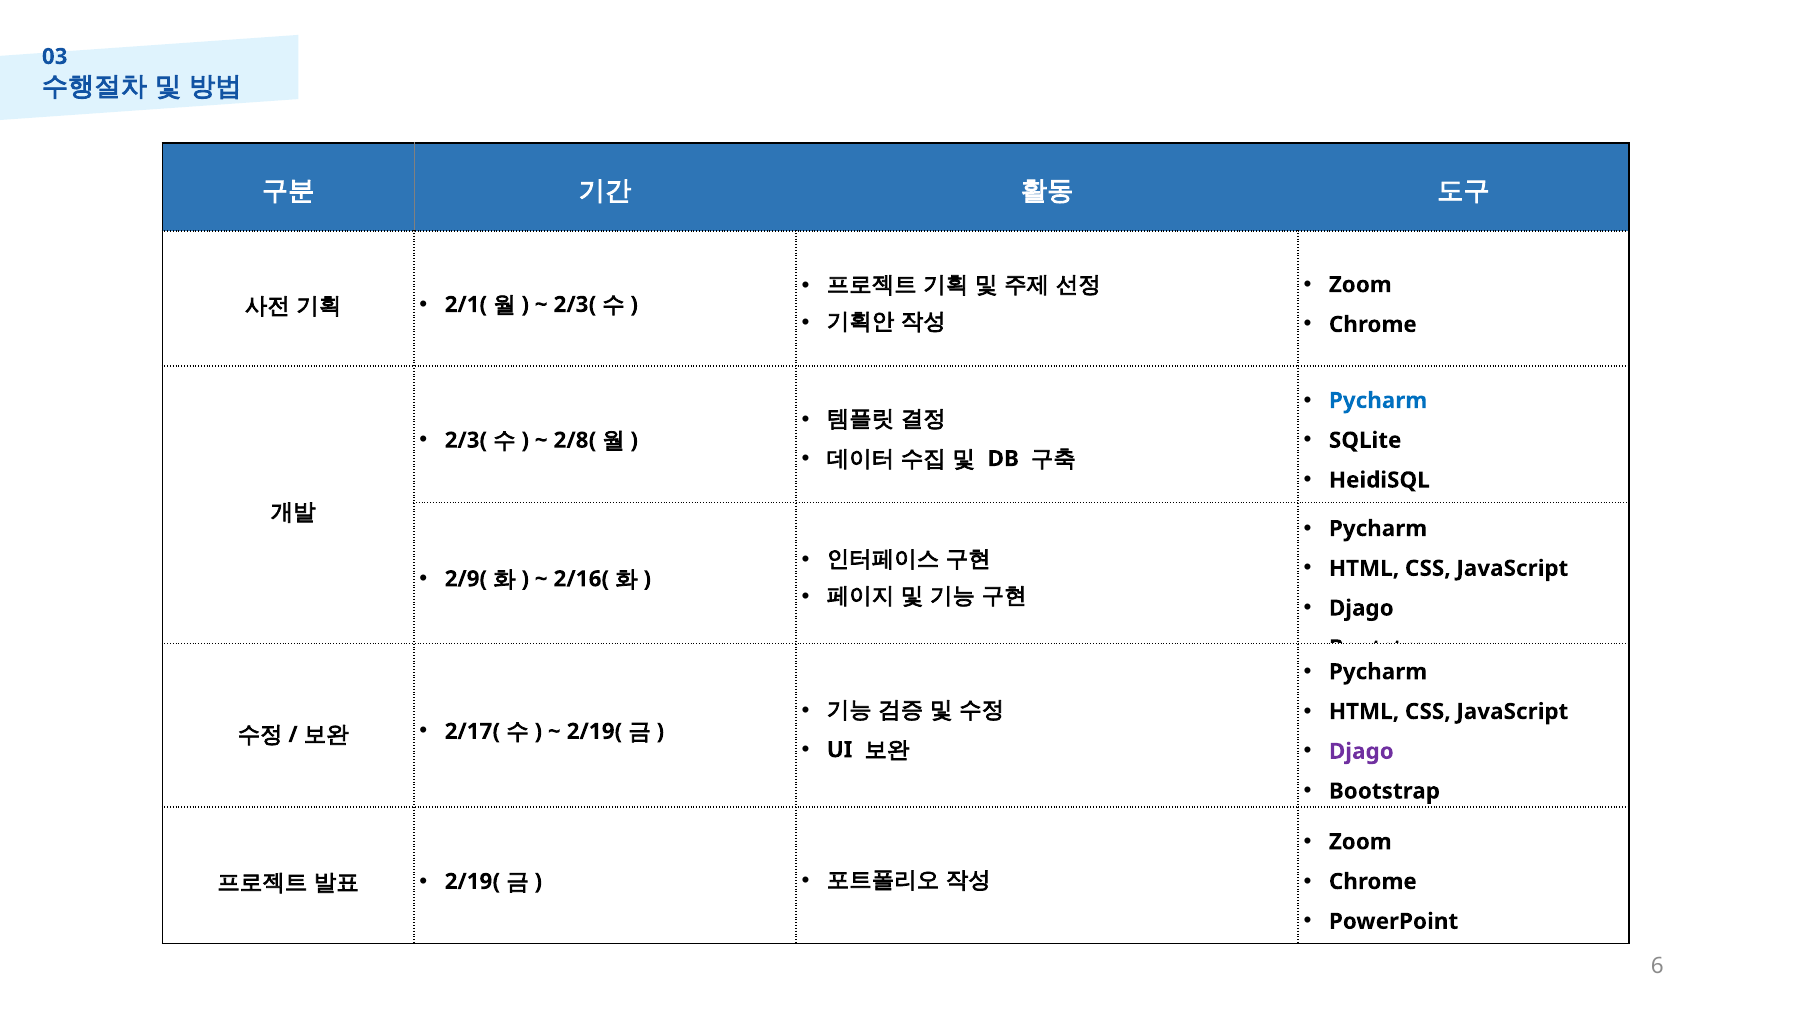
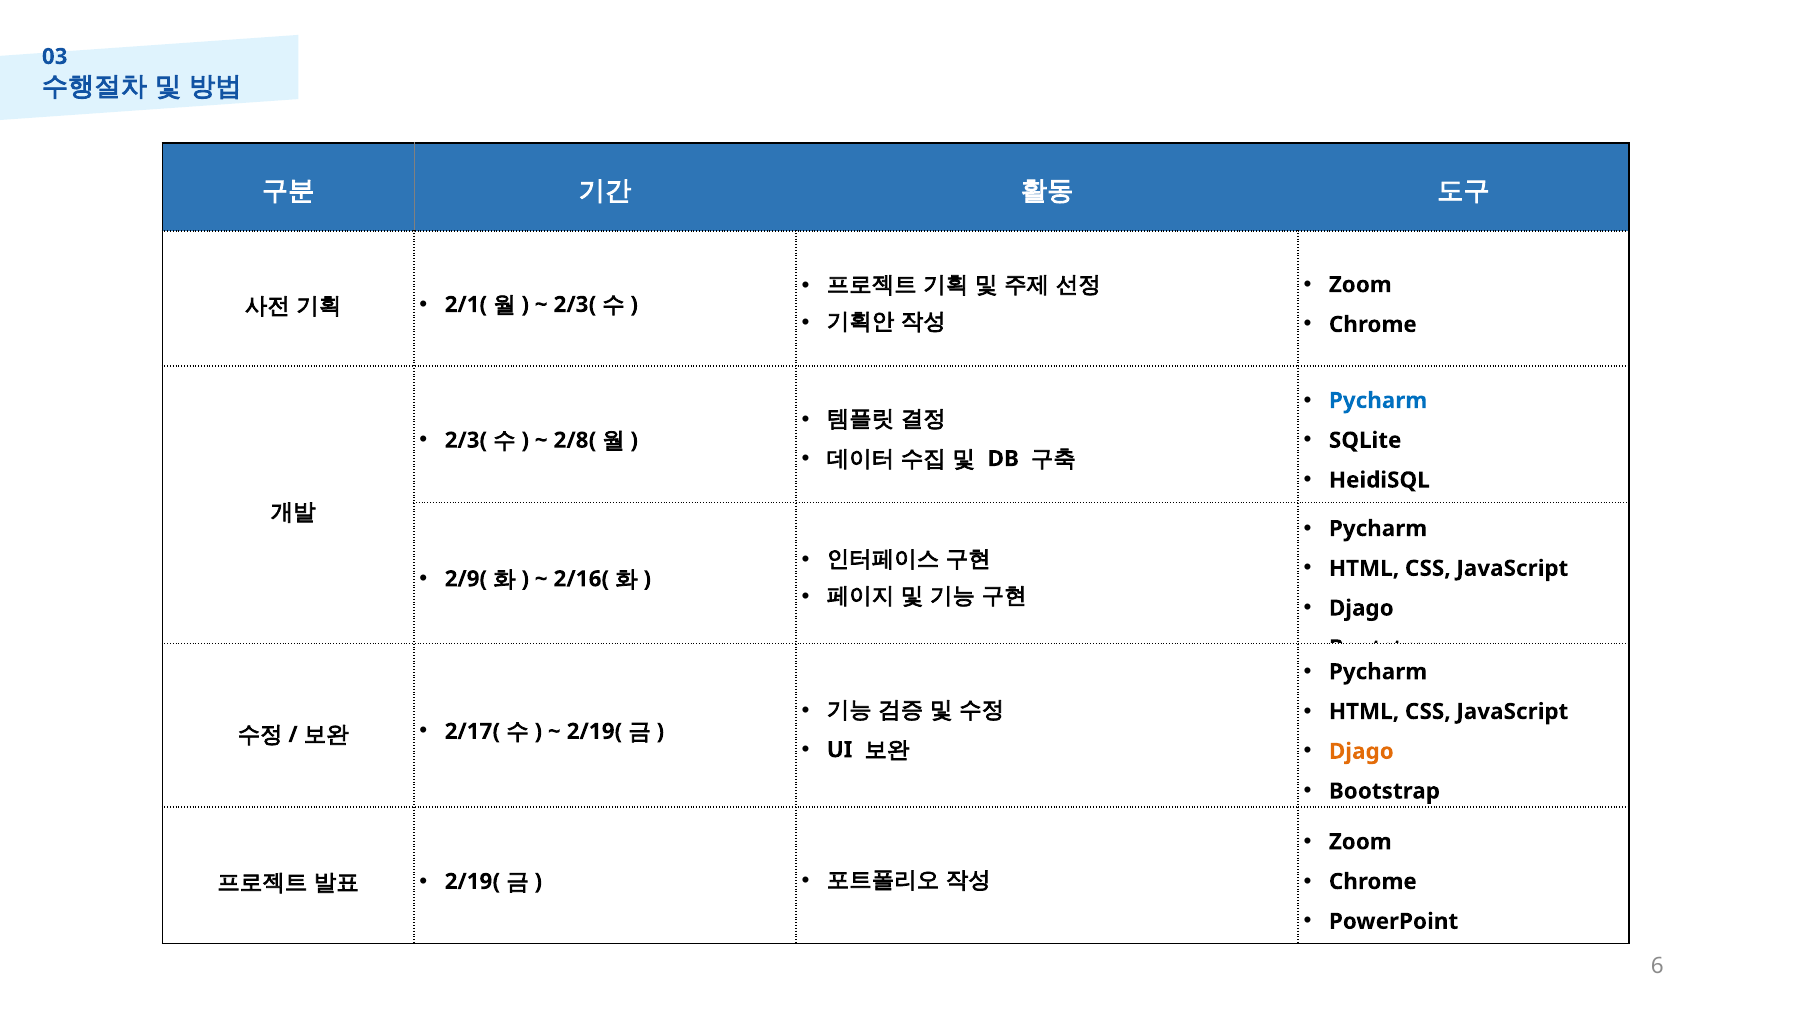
Djago colour: purple -> orange (1361, 751)
